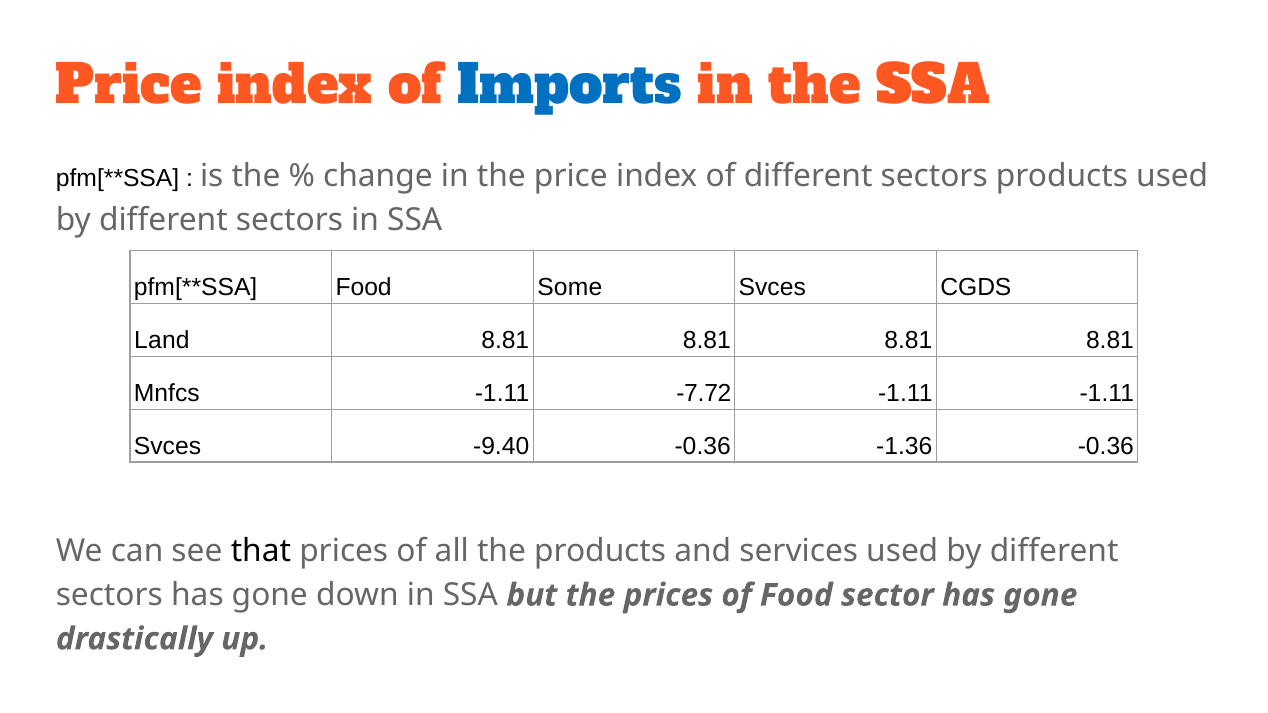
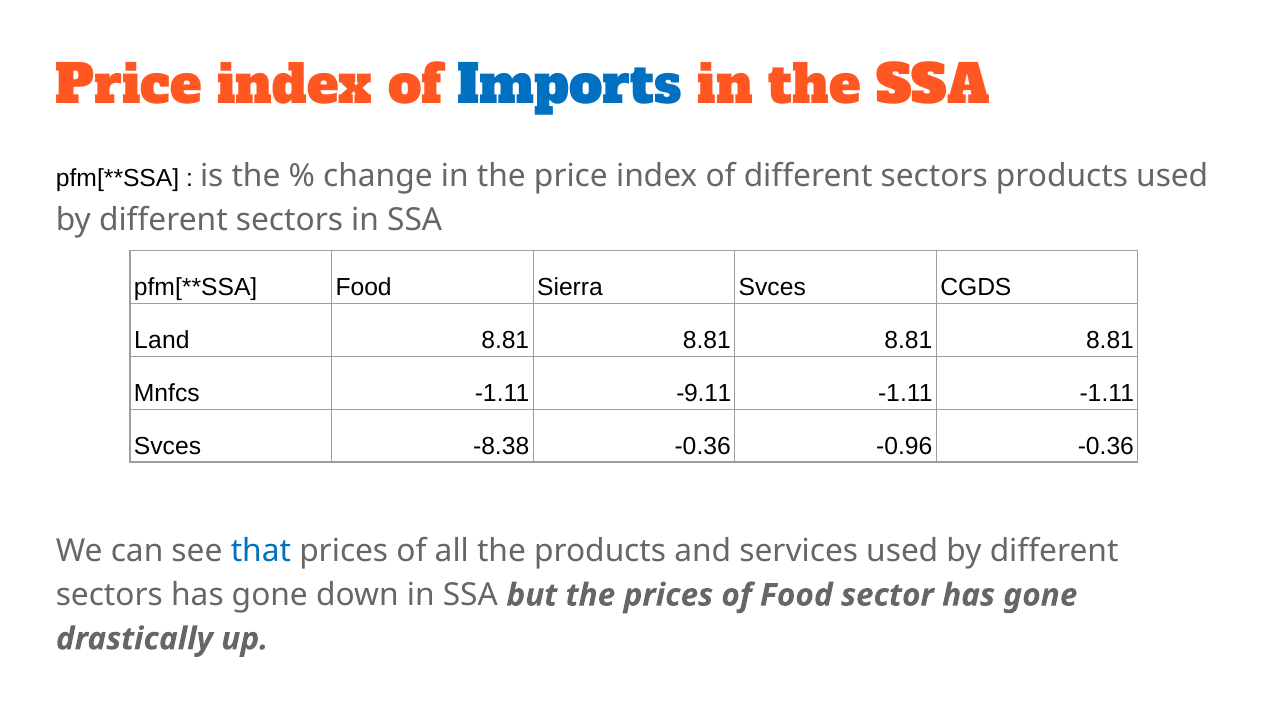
Some: Some -> Sierra (570, 288)
-7.72: -7.72 -> -9.11 (704, 393)
-9.40: -9.40 -> -8.38 (501, 446)
-1.36: -1.36 -> -0.96 (904, 446)
that colour: black -> blue (261, 552)
